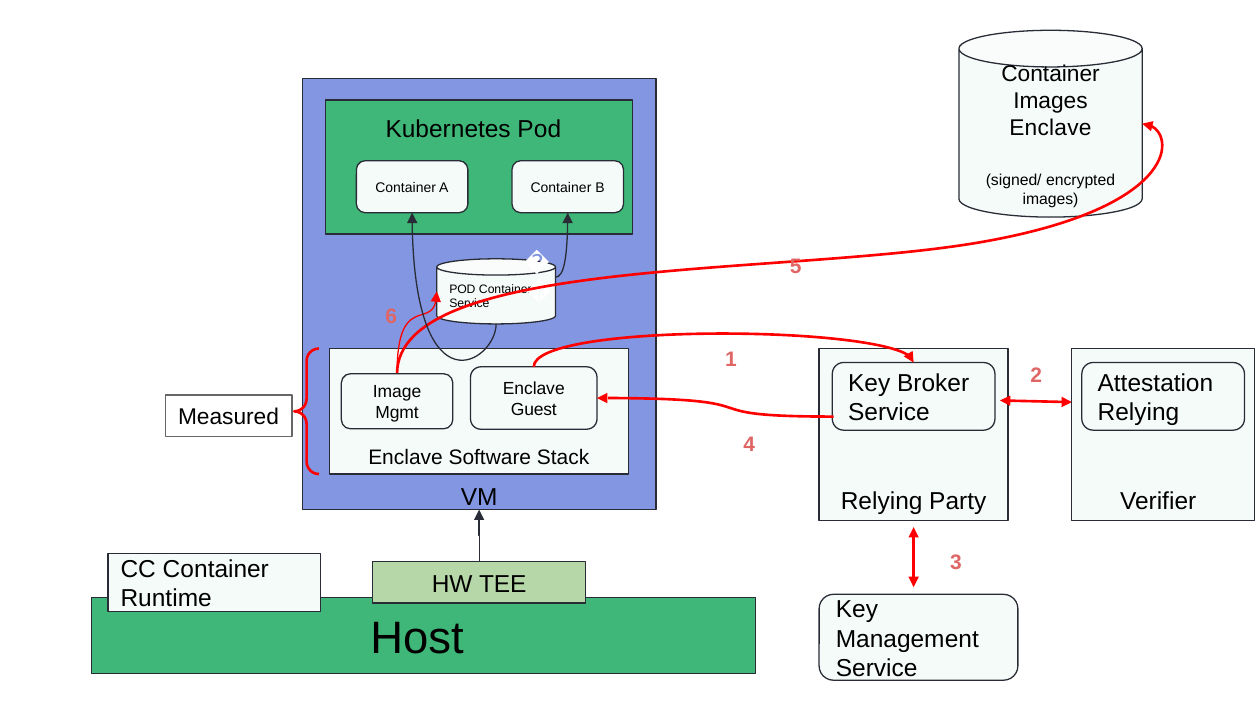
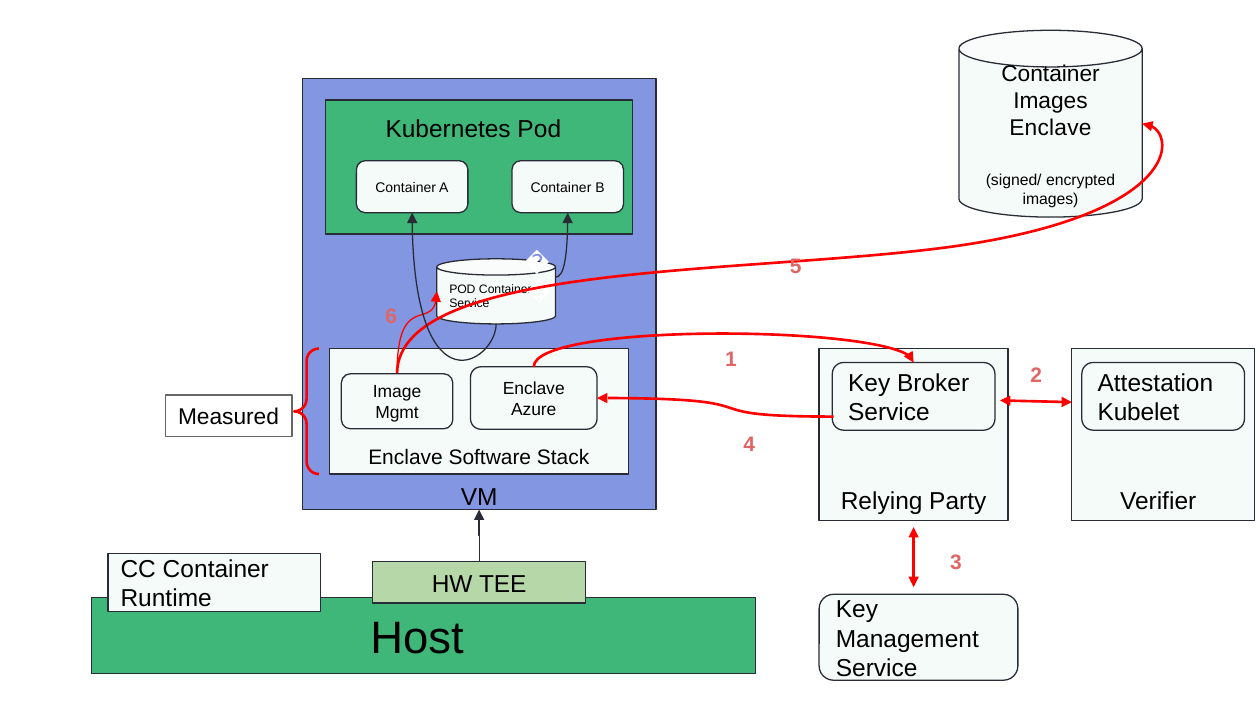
Relying: Relying -> Kubelet (1139, 413)
Guest: Guest -> Azure (534, 410)
